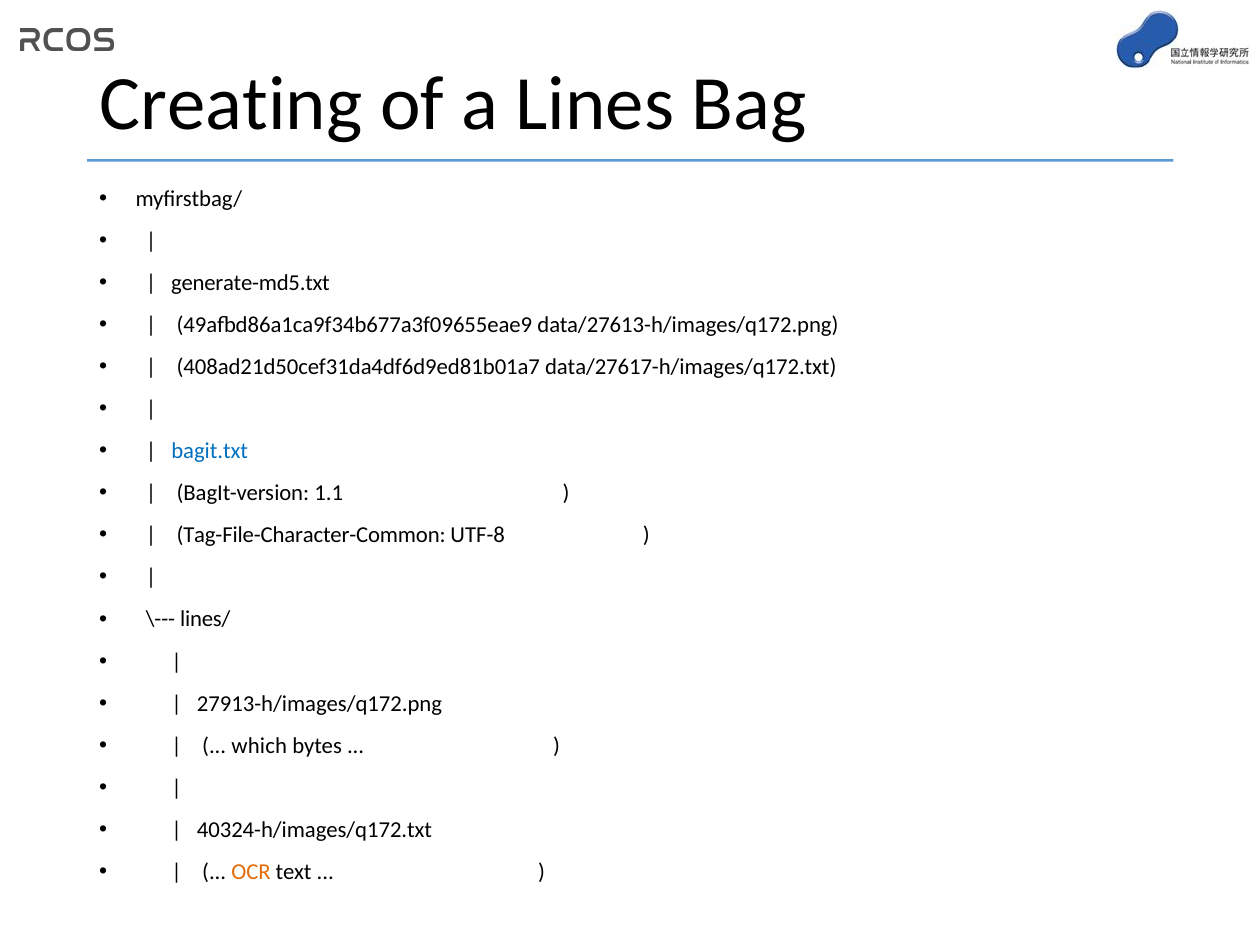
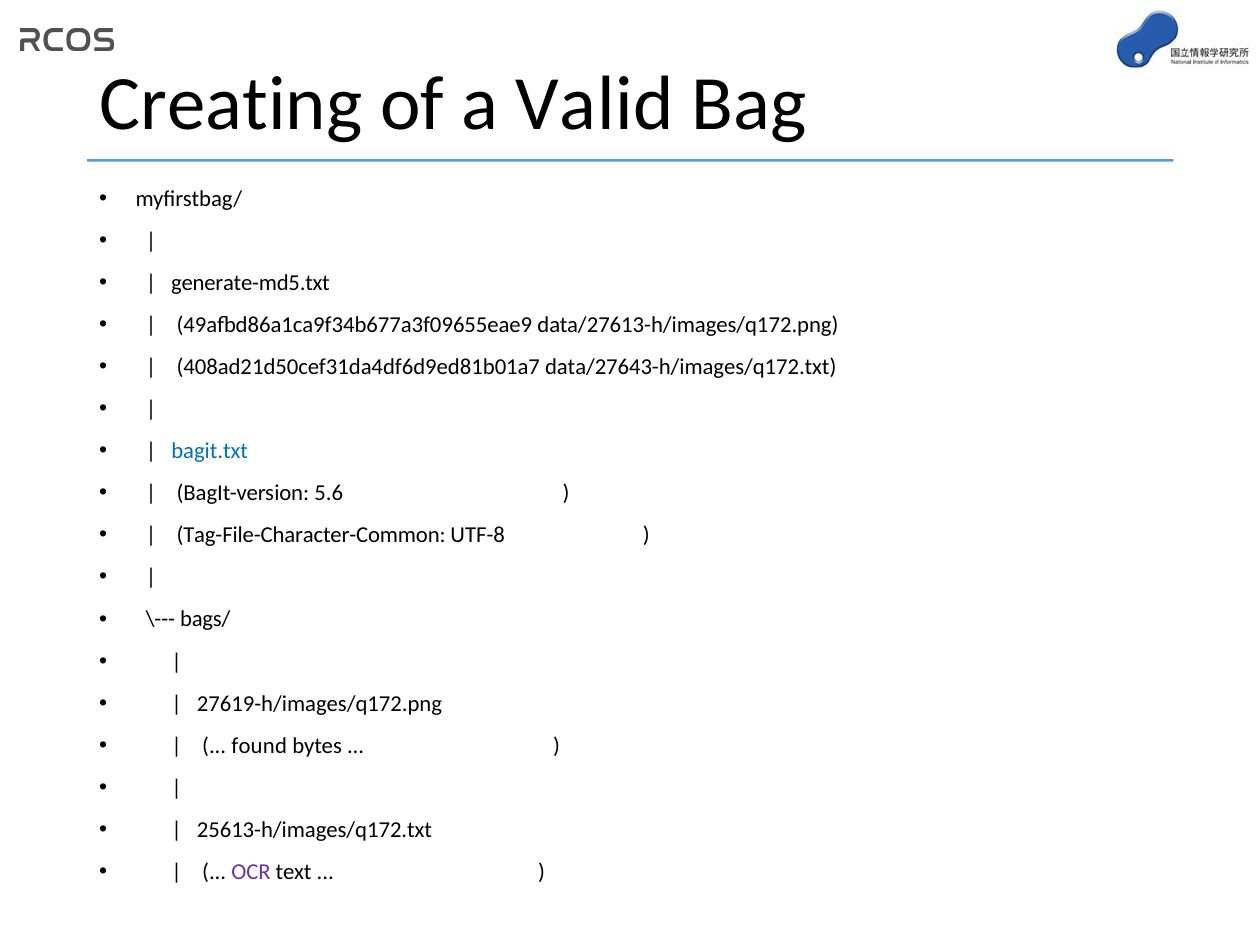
Lines: Lines -> Valid (595, 104)
data/27617-h/images/q172.txt: data/27617-h/images/q172.txt -> data/27643-h/images/q172.txt (691, 367)
1.1: 1.1 -> 5.6 (329, 493)
lines/: lines/ -> bags/ (205, 619)
27913-h/images/q172.png: 27913-h/images/q172.png -> 27619-h/images/q172.png (319, 703)
which: which -> found (259, 745)
40324-h/images/q172.txt: 40324-h/images/q172.txt -> 25613-h/images/q172.txt (315, 829)
OCR colour: orange -> purple (251, 871)
